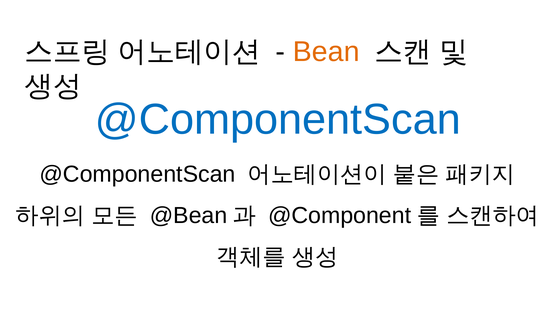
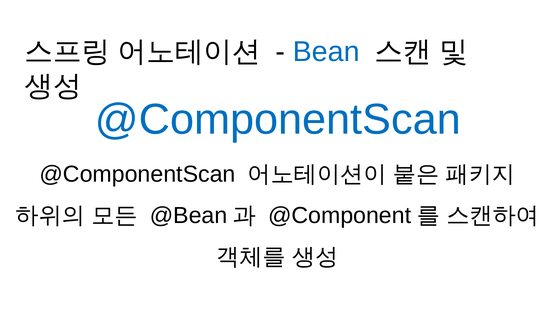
Bean colour: orange -> blue (326, 52)
